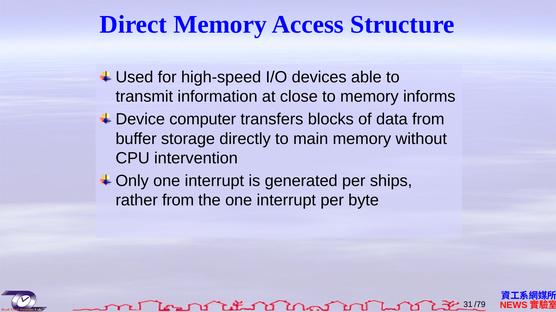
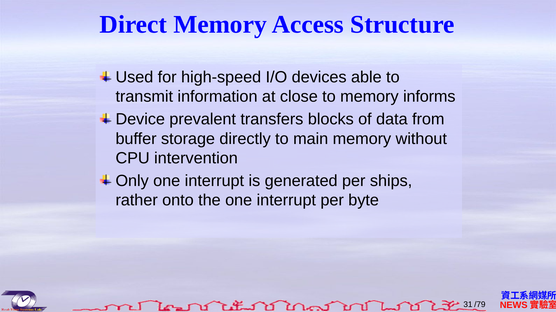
computer: computer -> prevalent (203, 120)
rather from: from -> onto (178, 201)
